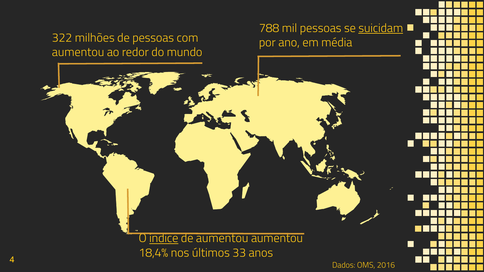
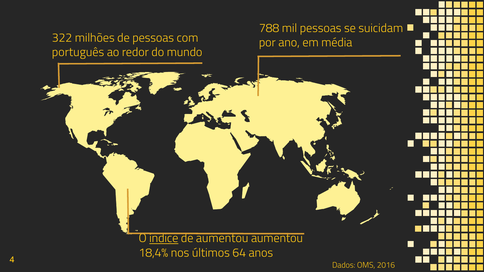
suicidam underline: present -> none (381, 28)
aumentou: aumentou -> português (78, 52)
33: 33 -> 64 (239, 253)
